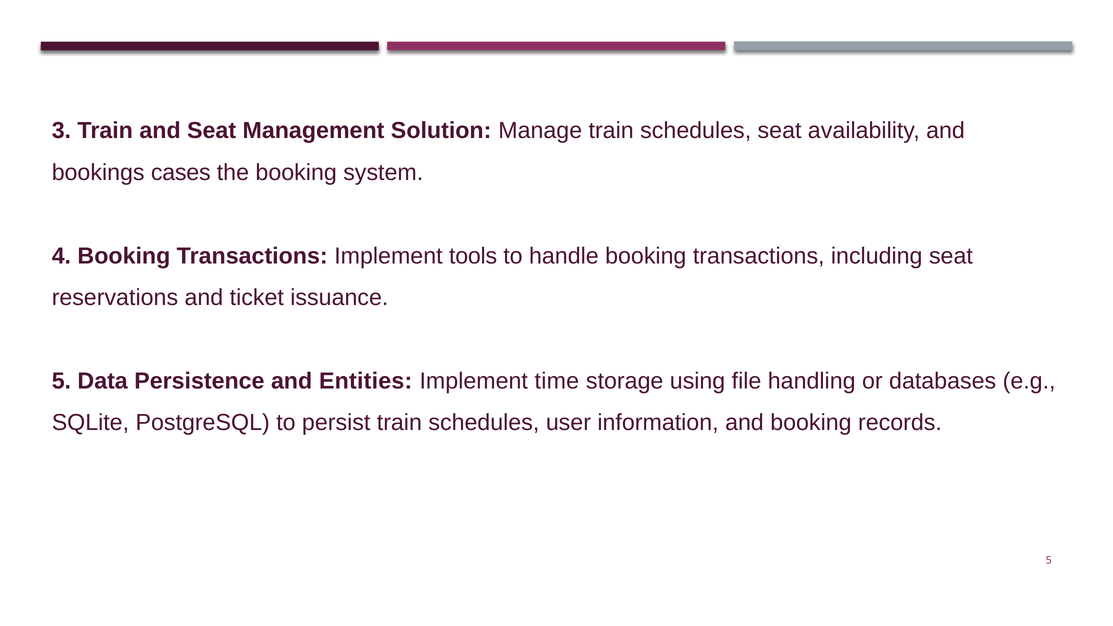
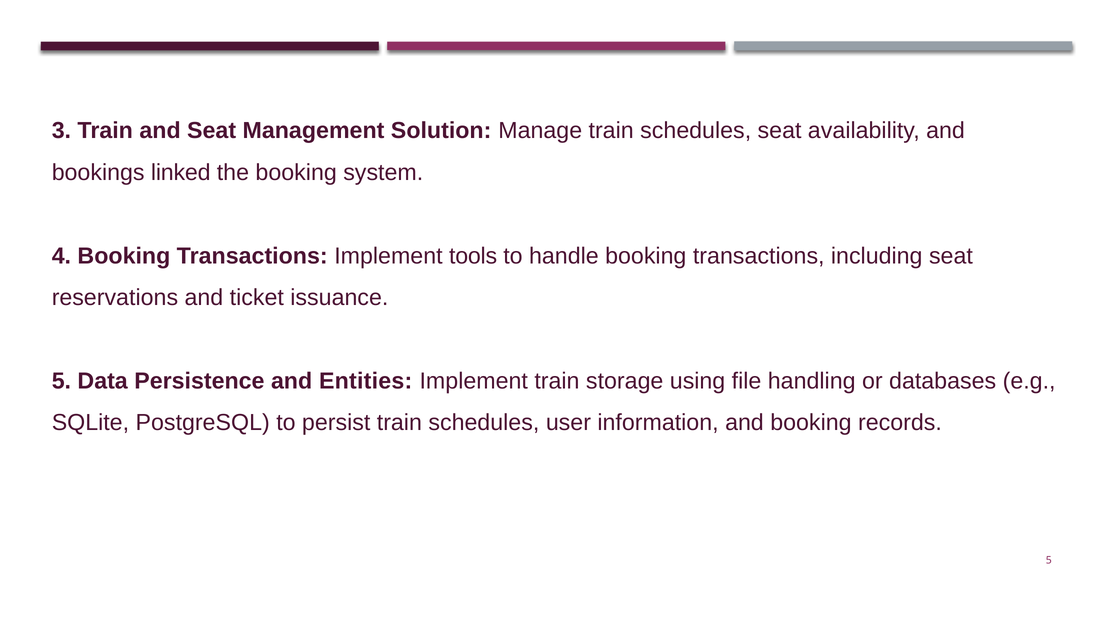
cases: cases -> linked (181, 172)
Implement time: time -> train (557, 381)
